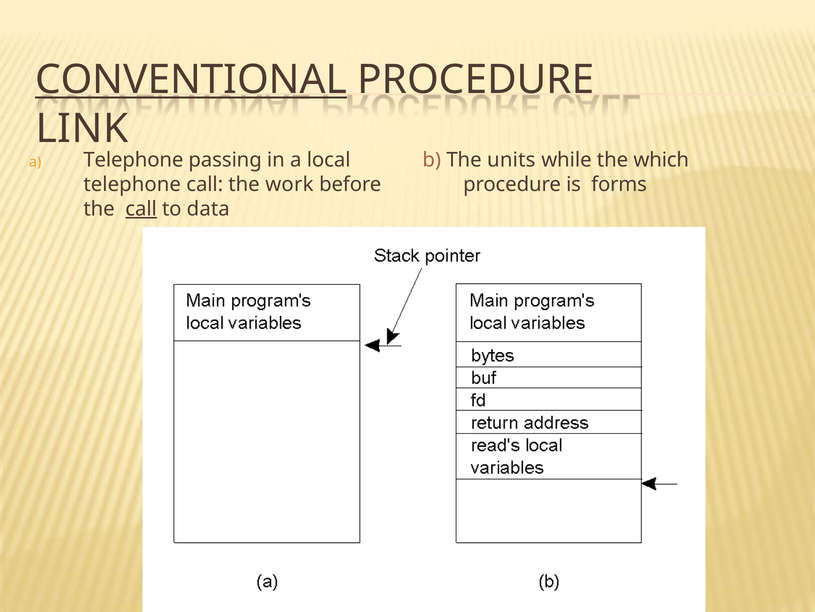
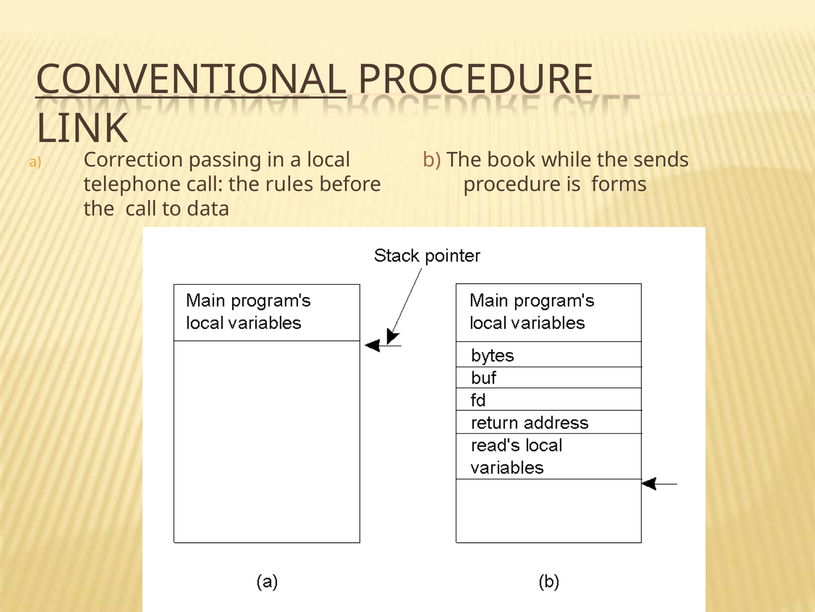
units: units -> book (511, 160)
which: which -> sends (661, 160)
a Telephone: Telephone -> Correction (133, 160)
work: work -> rules (289, 184)
call underline: present -> none (141, 209)
